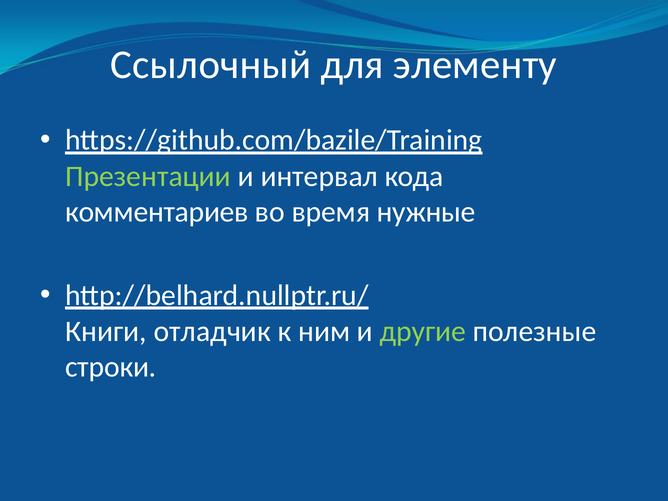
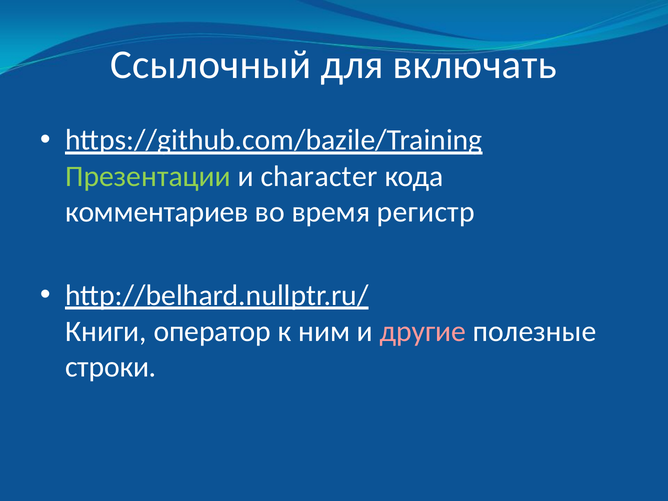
элементу: элементу -> включать (475, 65)
интервал: интервал -> character (319, 176)
нужные: нужные -> регистр (426, 212)
отладчик: отладчик -> оператор (212, 332)
другие colour: light green -> pink (423, 332)
